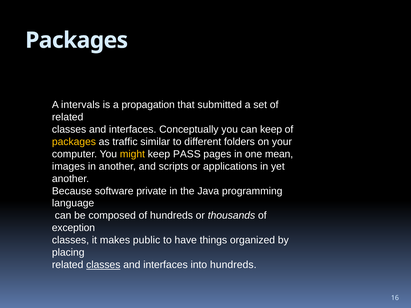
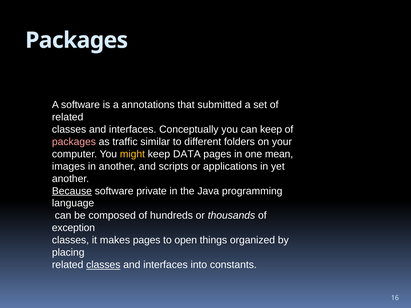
A intervals: intervals -> software (81, 105)
propagation: propagation -> annotations (148, 105)
packages colour: yellow -> pink (74, 142)
PASS: PASS -> DATA (187, 154)
Because underline: none -> present (72, 191)
makes public: public -> pages (147, 240)
have: have -> open (186, 240)
into hundreds: hundreds -> constants (233, 265)
